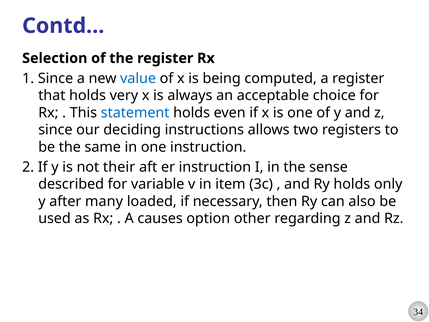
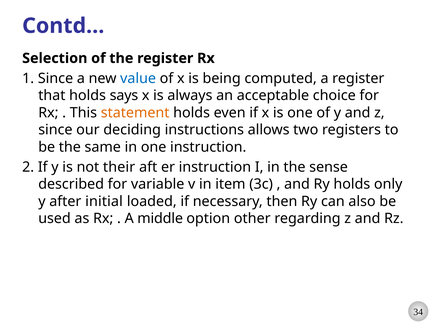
very: very -> says (124, 95)
statement colour: blue -> orange (135, 113)
many: many -> initial (104, 201)
causes: causes -> middle (160, 218)
